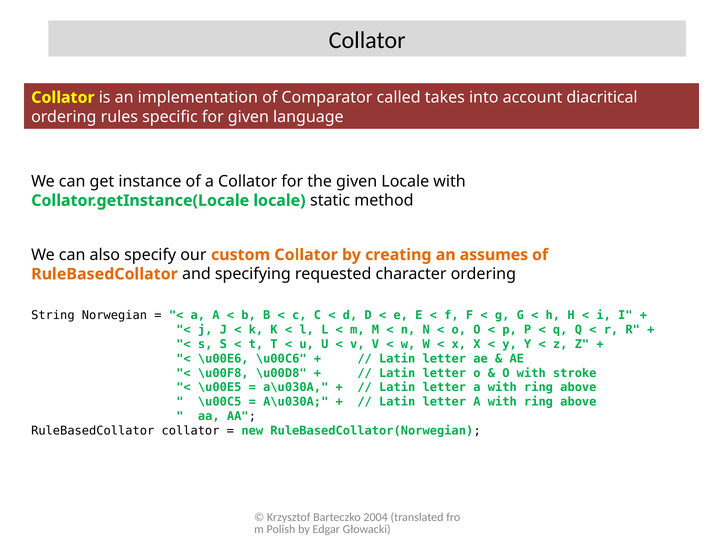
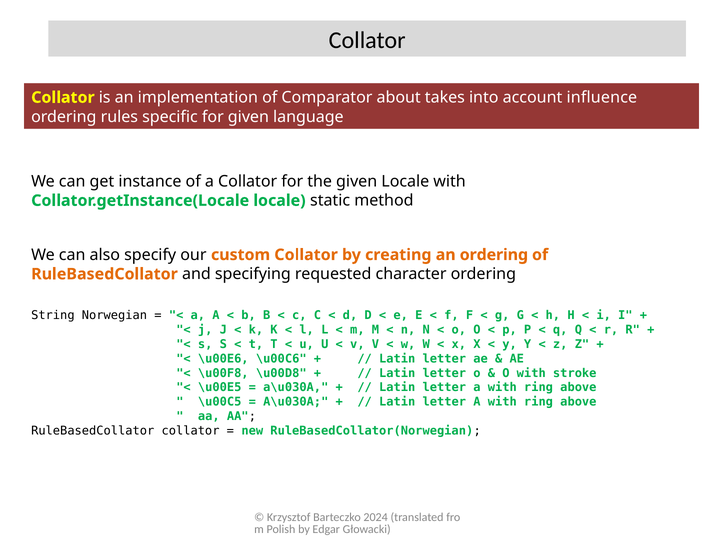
called: called -> about (399, 98)
diacritical: diacritical -> influence (602, 98)
an assumes: assumes -> ordering (494, 255)
2004: 2004 -> 2024 (376, 518)
